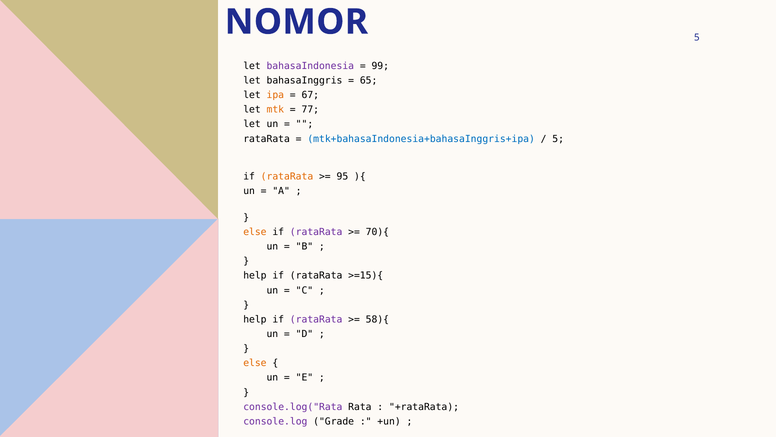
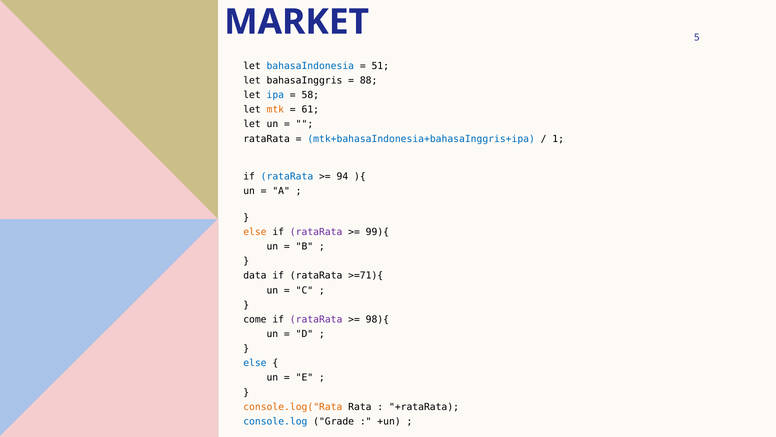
NOMOR: NOMOR -> MARKET (297, 22)
bahasaIndonesia colour: purple -> blue (310, 66)
99: 99 -> 51 (380, 66)
65: 65 -> 88 (369, 80)
ipa colour: orange -> blue (275, 95)
67: 67 -> 58 (310, 95)
77: 77 -> 61 (310, 110)
5: 5 -> 1 (558, 139)
rataRata colour: orange -> blue (287, 177)
95: 95 -> 94 (342, 177)
70){: 70){ -> 99){ (377, 232)
help: help -> data (255, 275)
>=15){: >=15){ -> >=71){ (366, 275)
help: help -> come (255, 319)
58){: 58){ -> 98){ (377, 319)
else colour: orange -> blue (255, 363)
console.log("Rata colour: purple -> orange (293, 406)
console.log colour: purple -> blue (275, 421)
